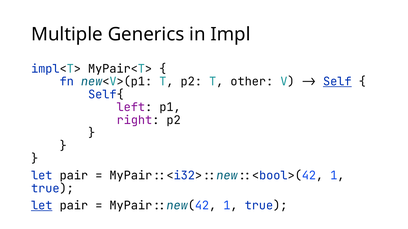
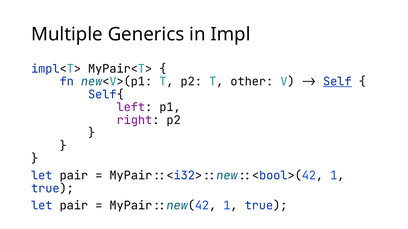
let underline: present -> none (42, 206)
